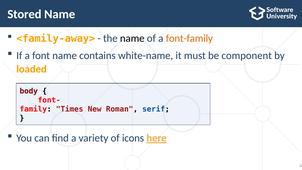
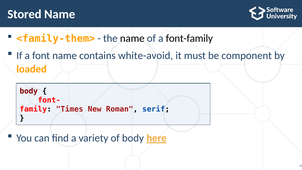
<family-away>: <family-away> -> <family-them> (56, 39)
font-family colour: orange -> black (189, 38)
white-name: white-name -> white-avoid (146, 56)
of icons: icons -> body (133, 138)
